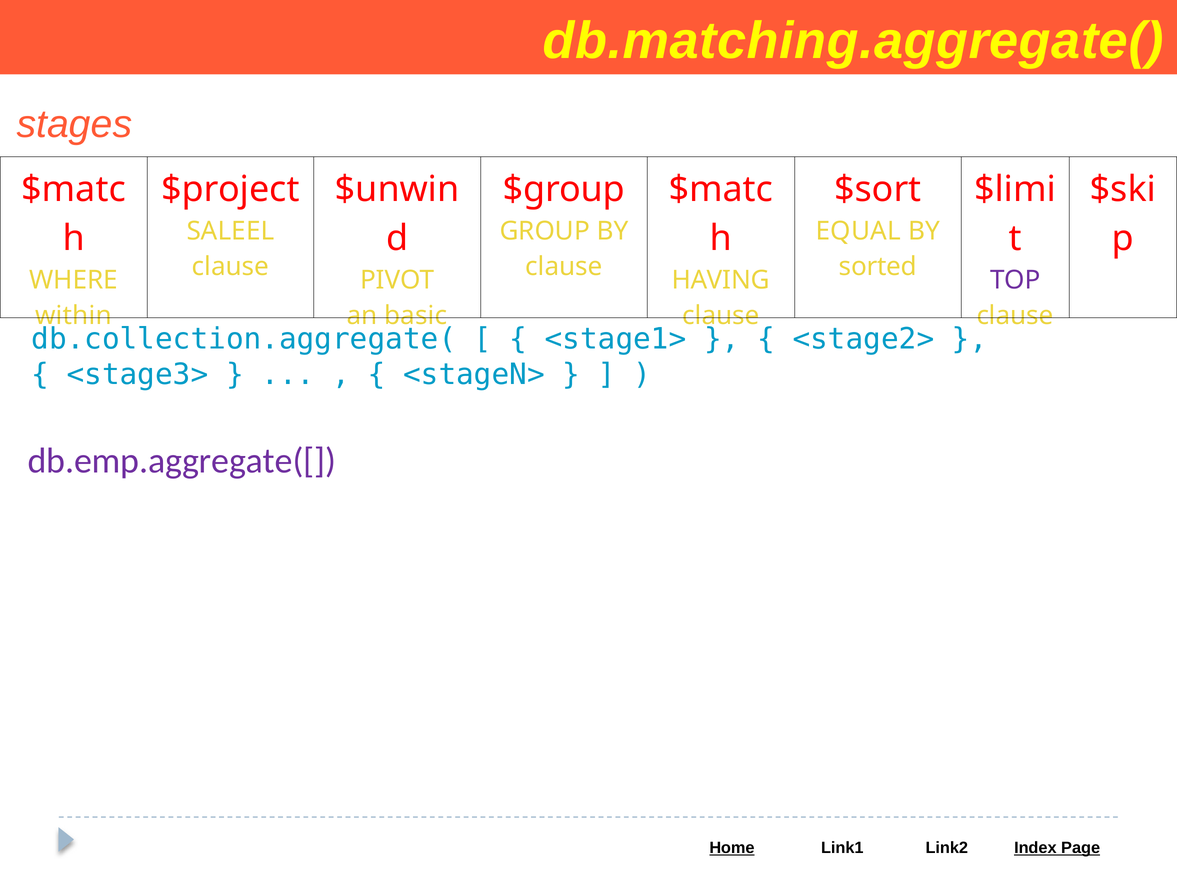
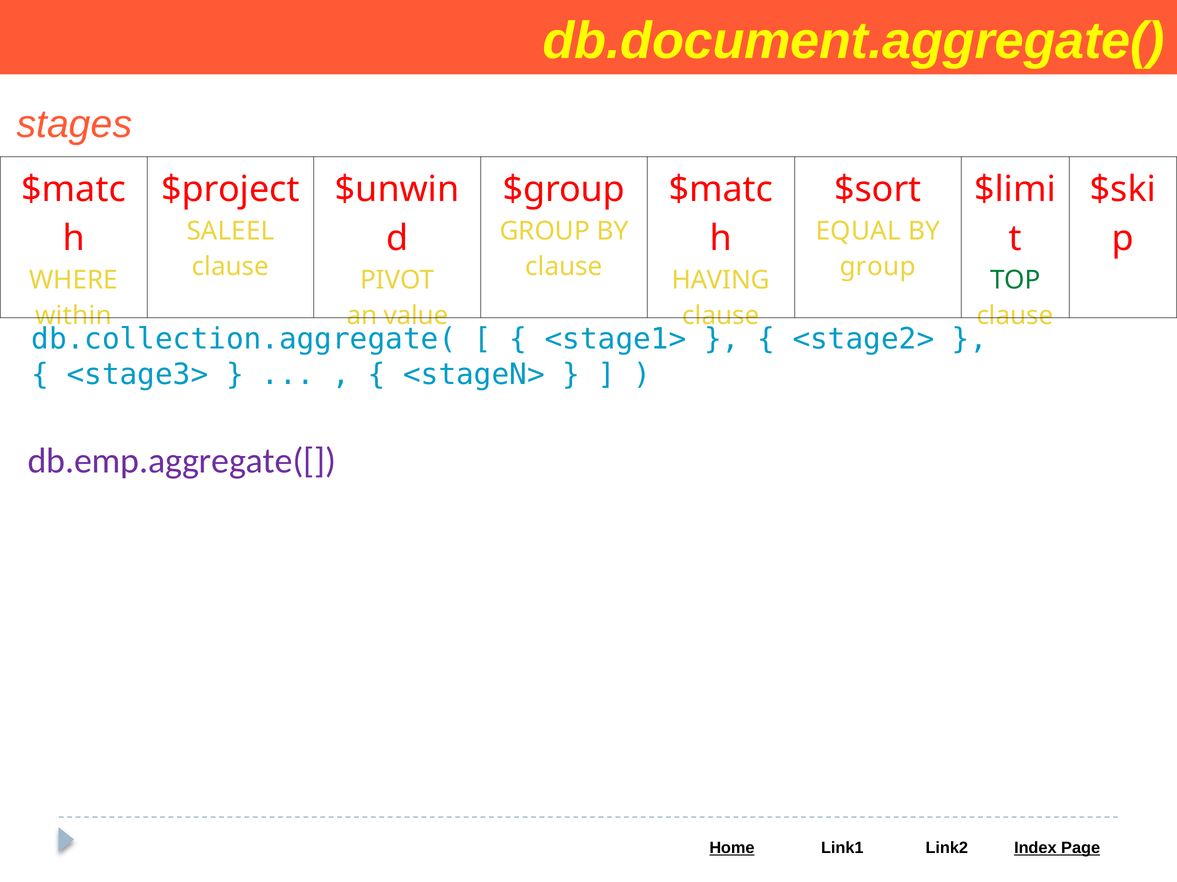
db.matching.aggregate(: db.matching.aggregate( -> db.document.aggregate( (854, 41)
sorted: sorted -> group (878, 267)
TOP colour: purple -> green (1015, 280)
basic: basic -> value (416, 316)
